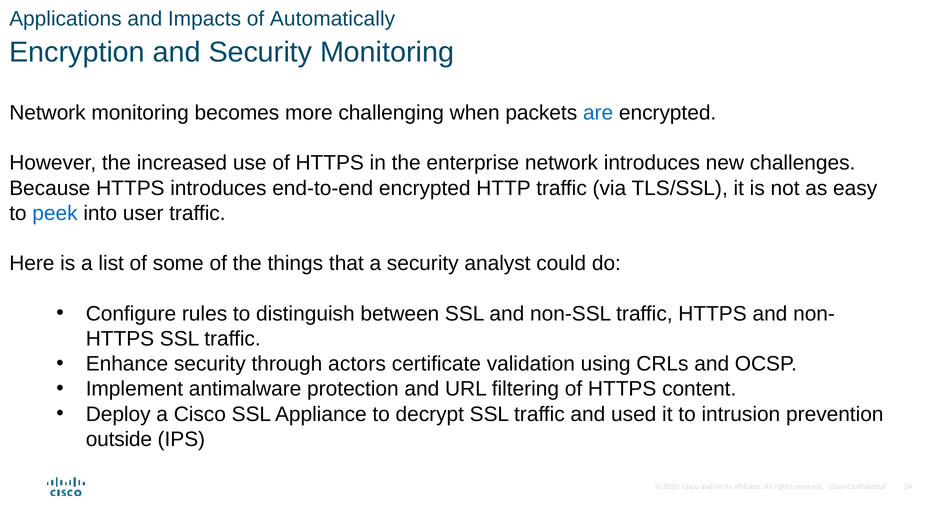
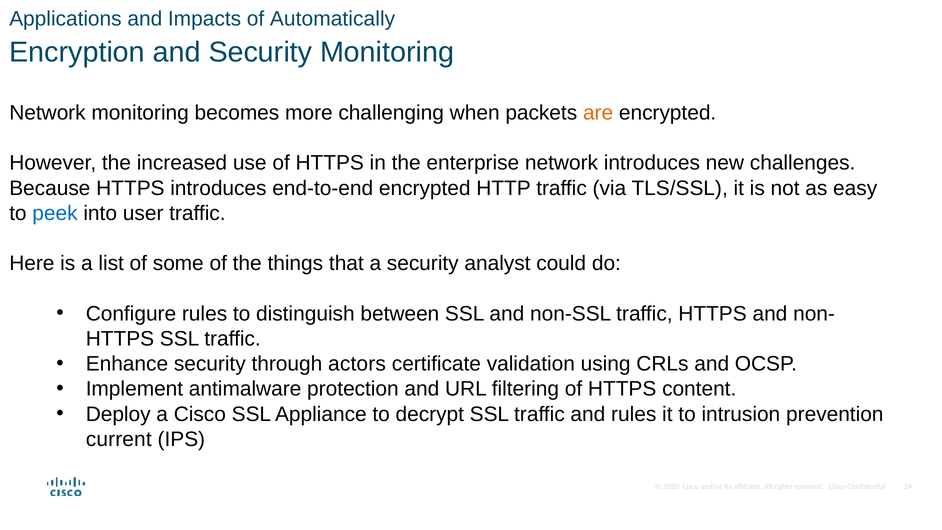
are colour: blue -> orange (598, 113)
and used: used -> rules (634, 414)
outside: outside -> current (119, 439)
